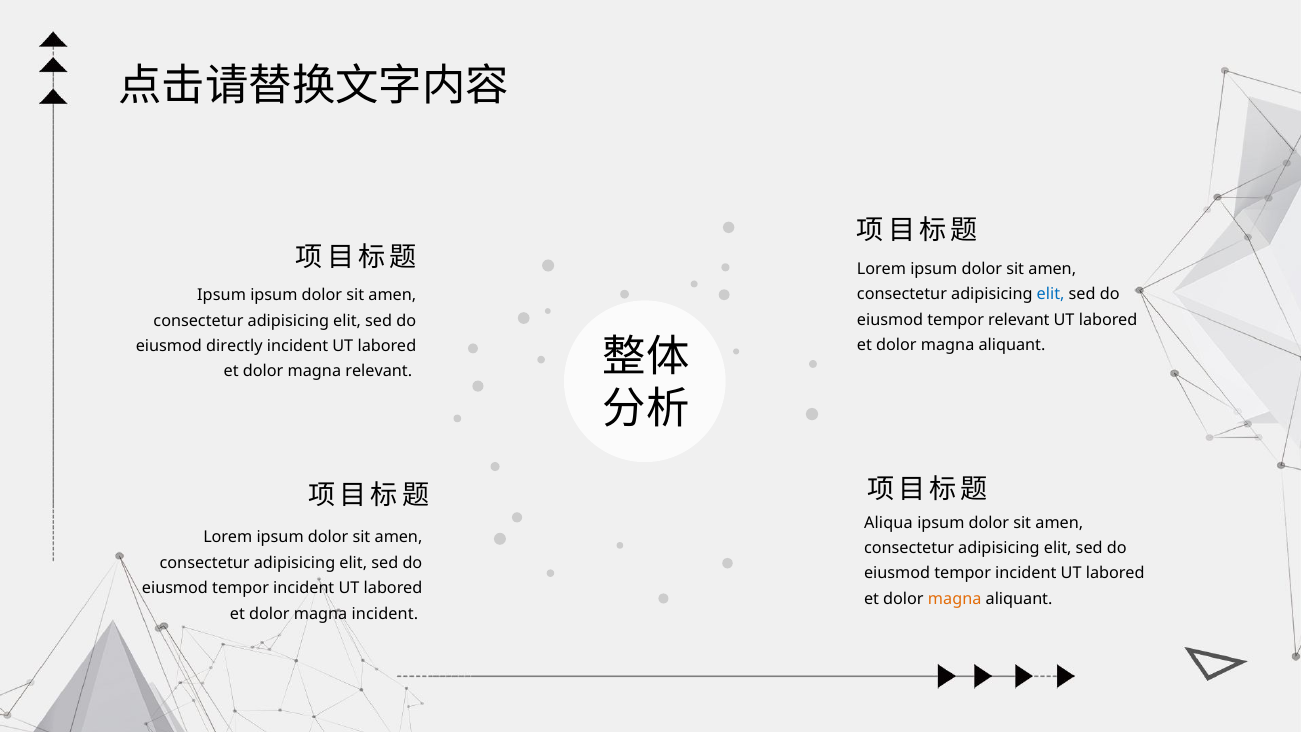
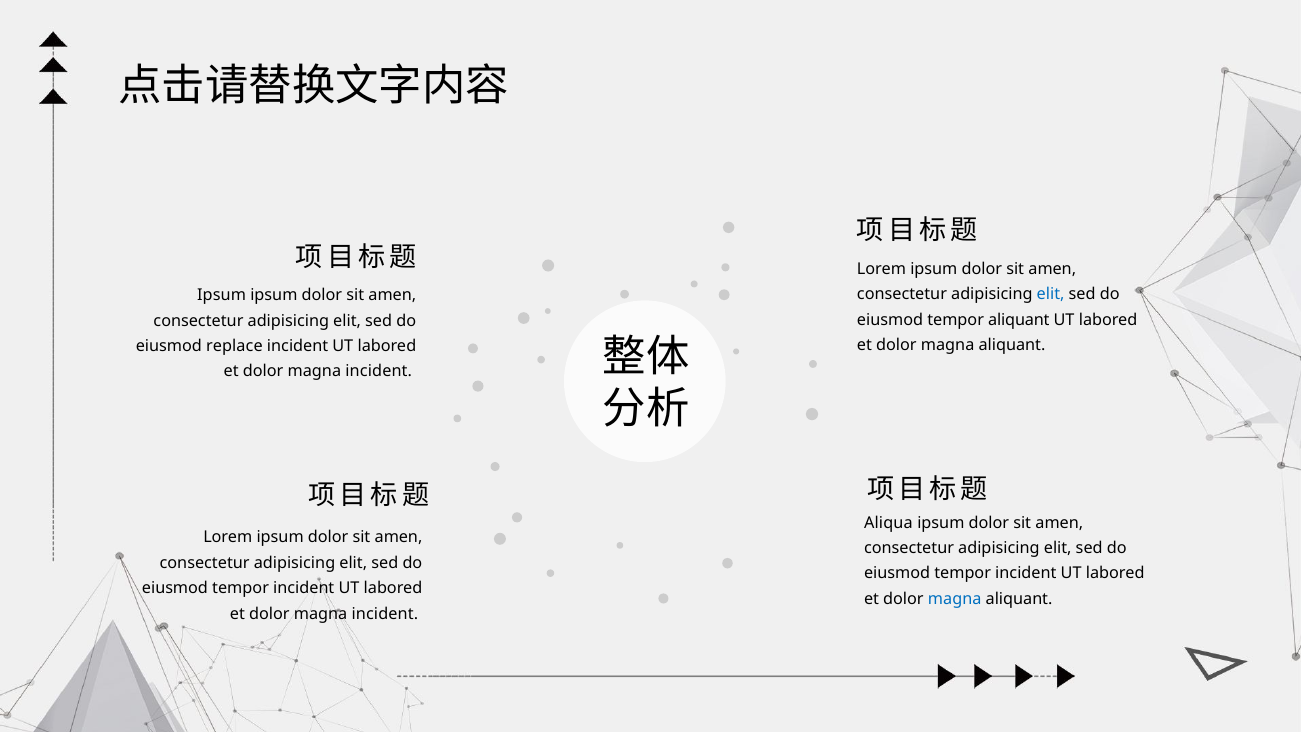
tempor relevant: relevant -> aliquant (1019, 320)
directly: directly -> replace (234, 346)
relevant: relevant -> incident (379, 371)
magna colour: orange -> blue (955, 599)
